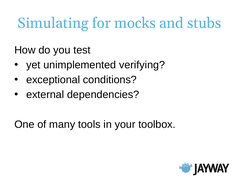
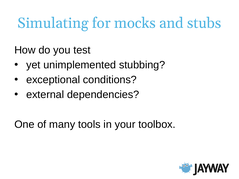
verifying: verifying -> stubbing (142, 65)
